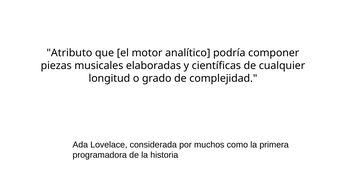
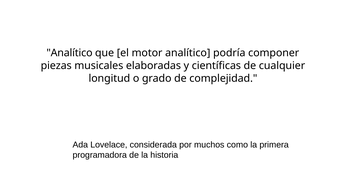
Atributo: Atributo -> Analítico (70, 53)
